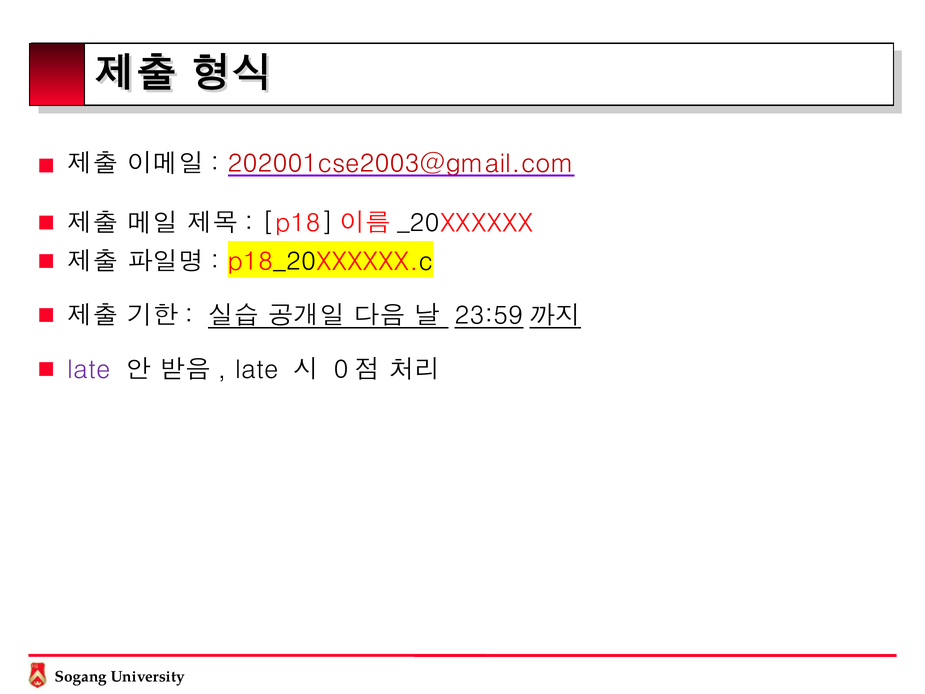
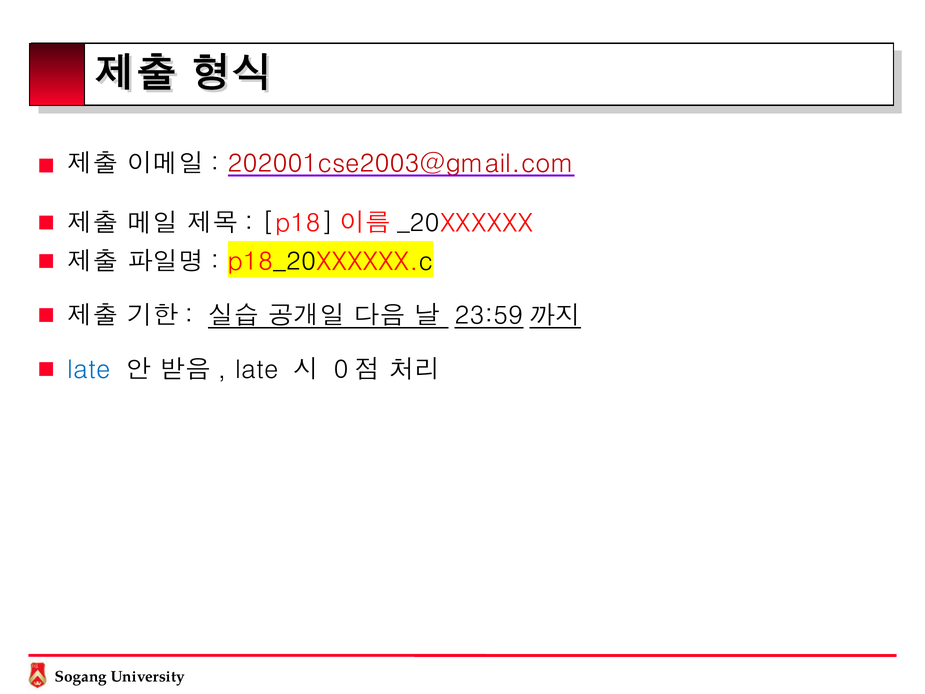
late colour: purple -> blue (89, 370)
